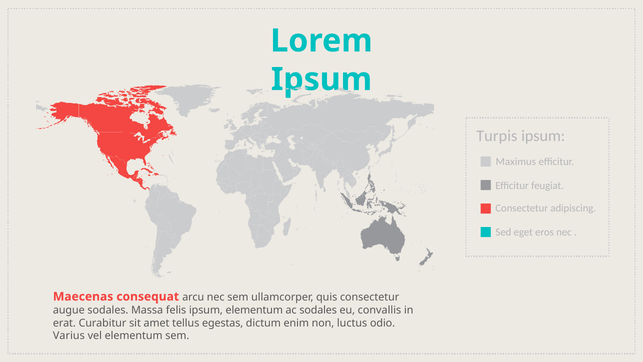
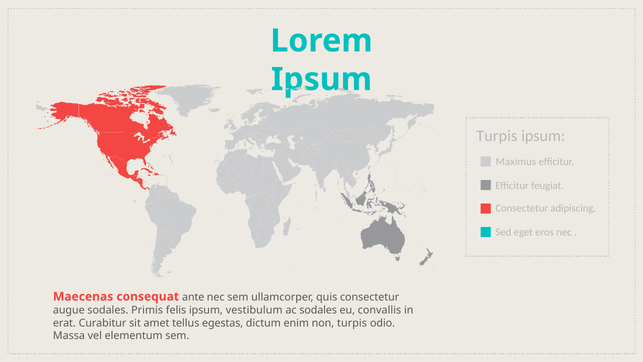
arcu: arcu -> ante (193, 297)
Massa: Massa -> Primis (147, 310)
ipsum elementum: elementum -> vestibulum (254, 310)
non luctus: luctus -> turpis (352, 323)
Varius: Varius -> Massa (69, 336)
